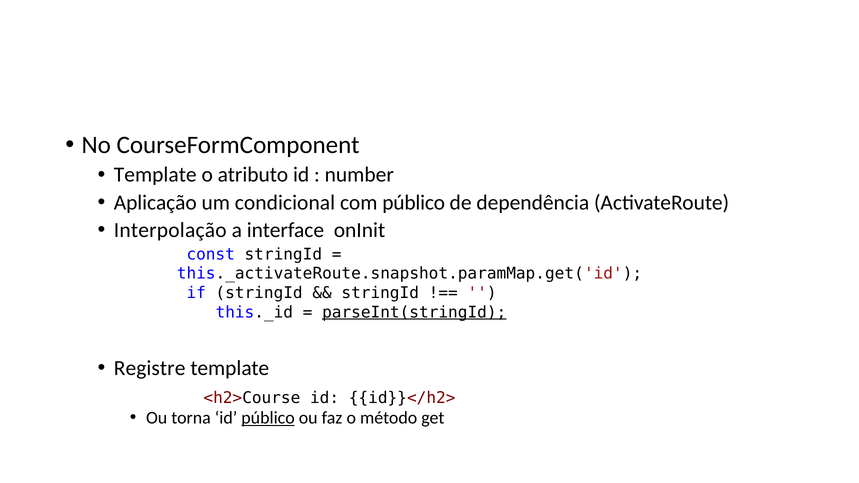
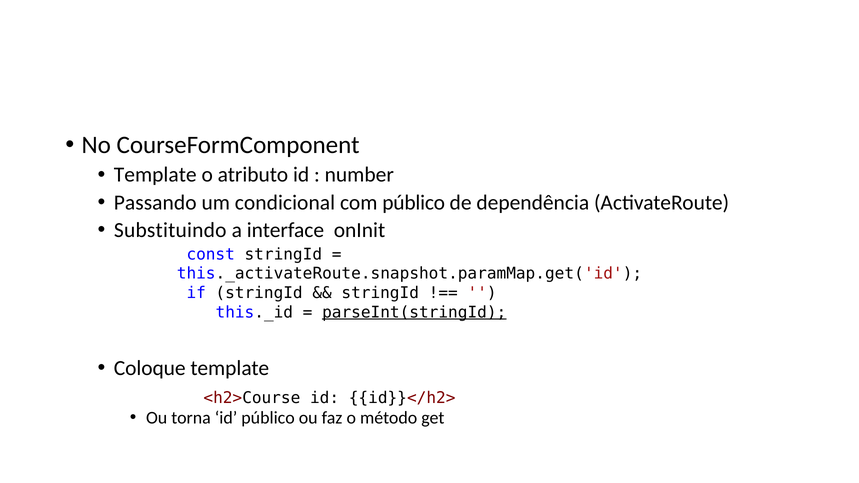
Aplicação: Aplicação -> Passando (155, 202)
Interpolação: Interpolação -> Substituindo (170, 230)
Registre: Registre -> Coloque (150, 368)
público underline: present -> none (268, 418)
